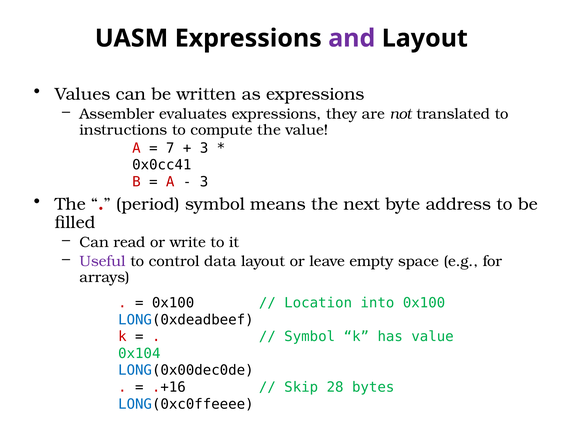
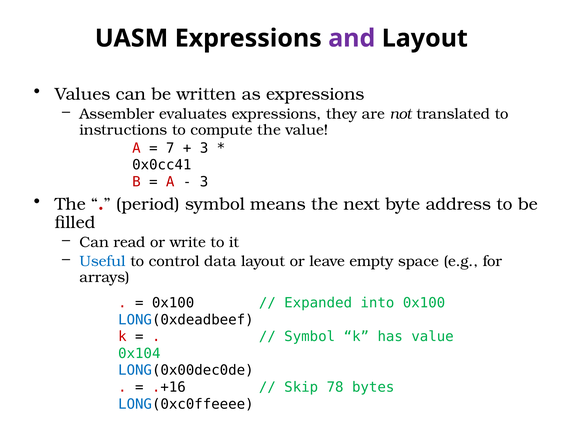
Useful colour: purple -> blue (103, 261)
Location: Location -> Expanded (318, 303)
28: 28 -> 78 (335, 387)
